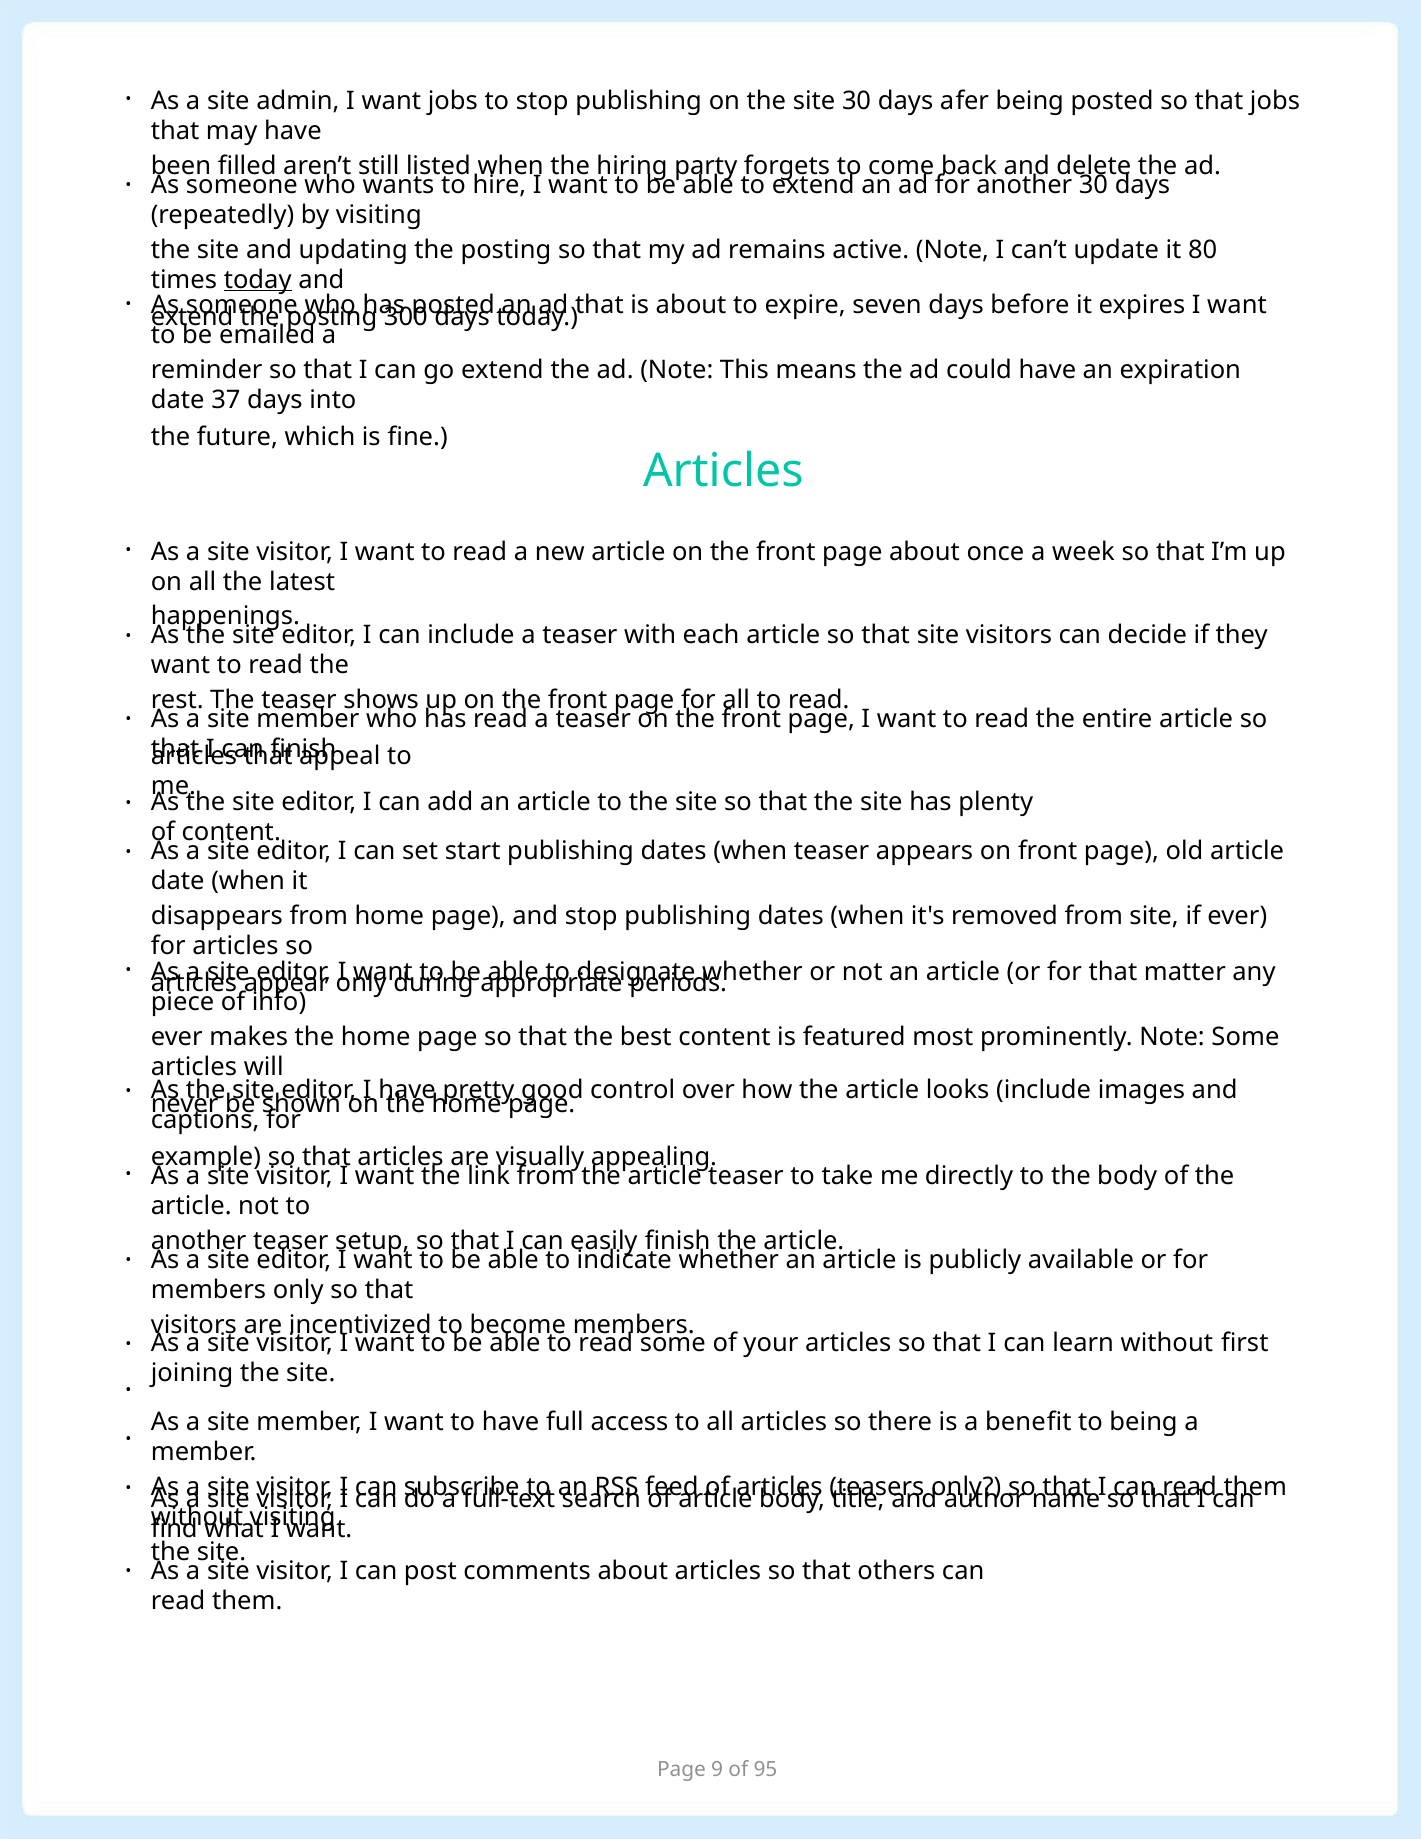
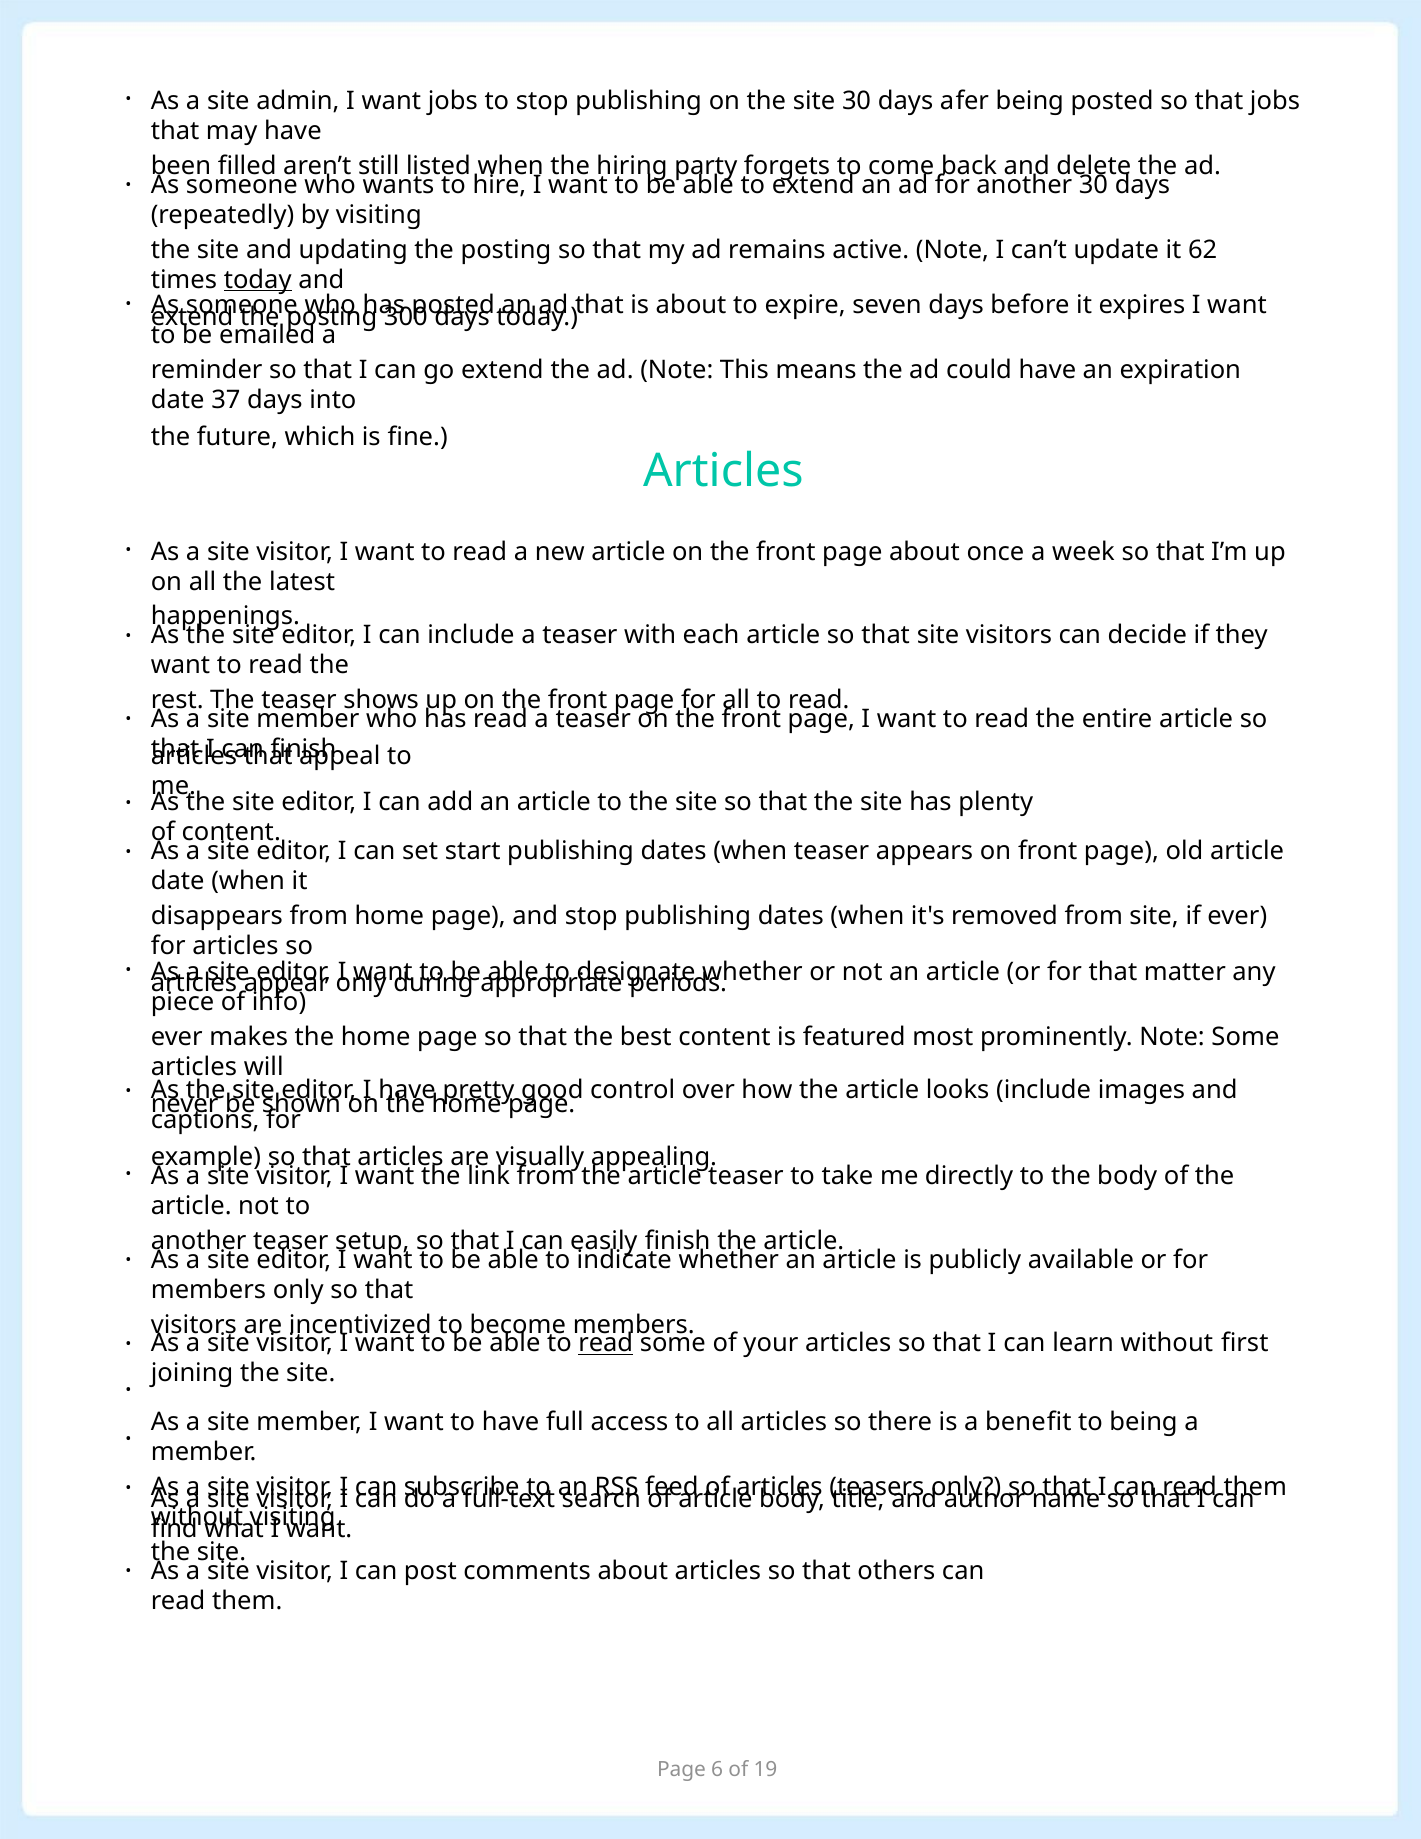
80: 80 -> 62 (1203, 250)
read underline: none -> present (606, 1343)
9: 9 -> 6 (717, 1770)
95: 95 -> 19 (765, 1770)
